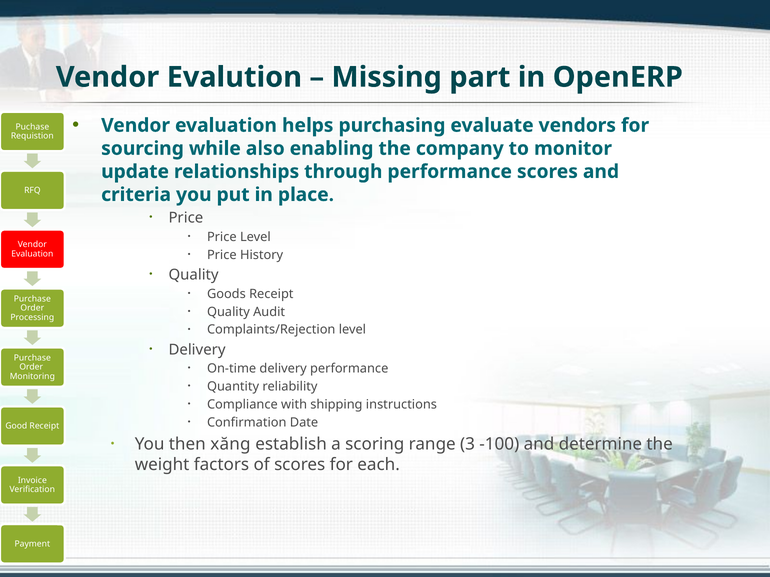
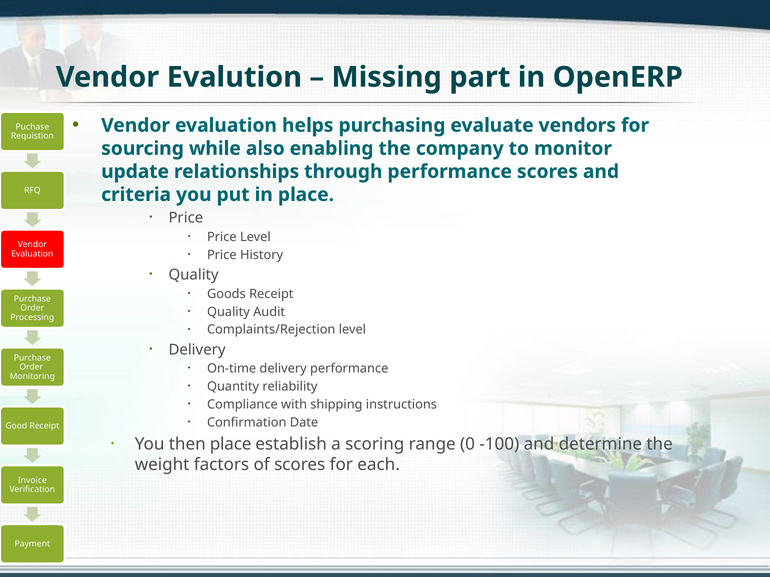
then xăng: xăng -> place (231, 445)
3: 3 -> 0 (468, 445)
